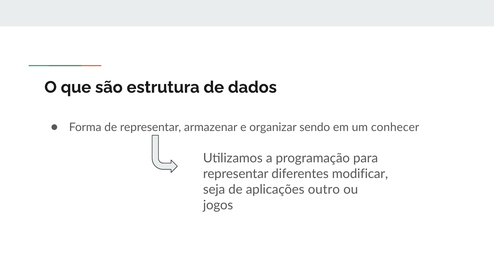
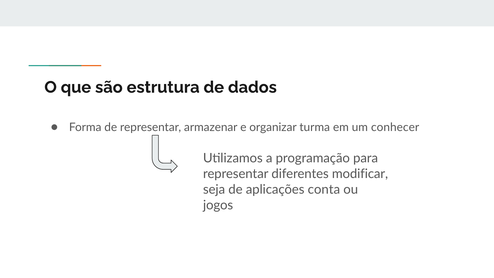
sendo: sendo -> turma (315, 127)
outro: outro -> conta (324, 189)
